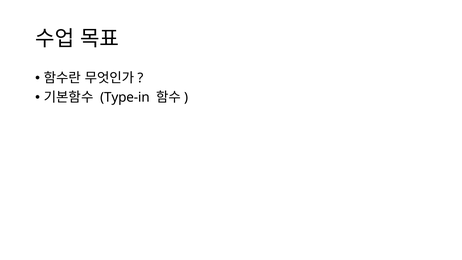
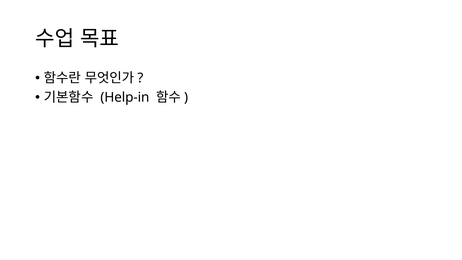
Type-in: Type-in -> Help-in (125, 97)
